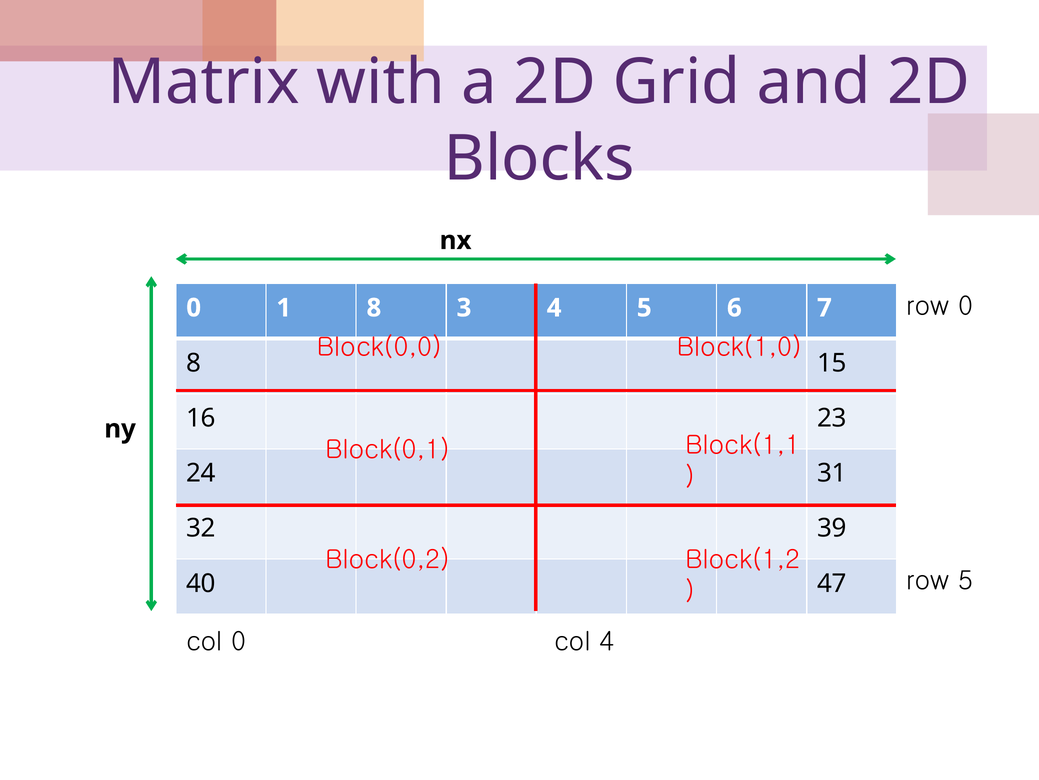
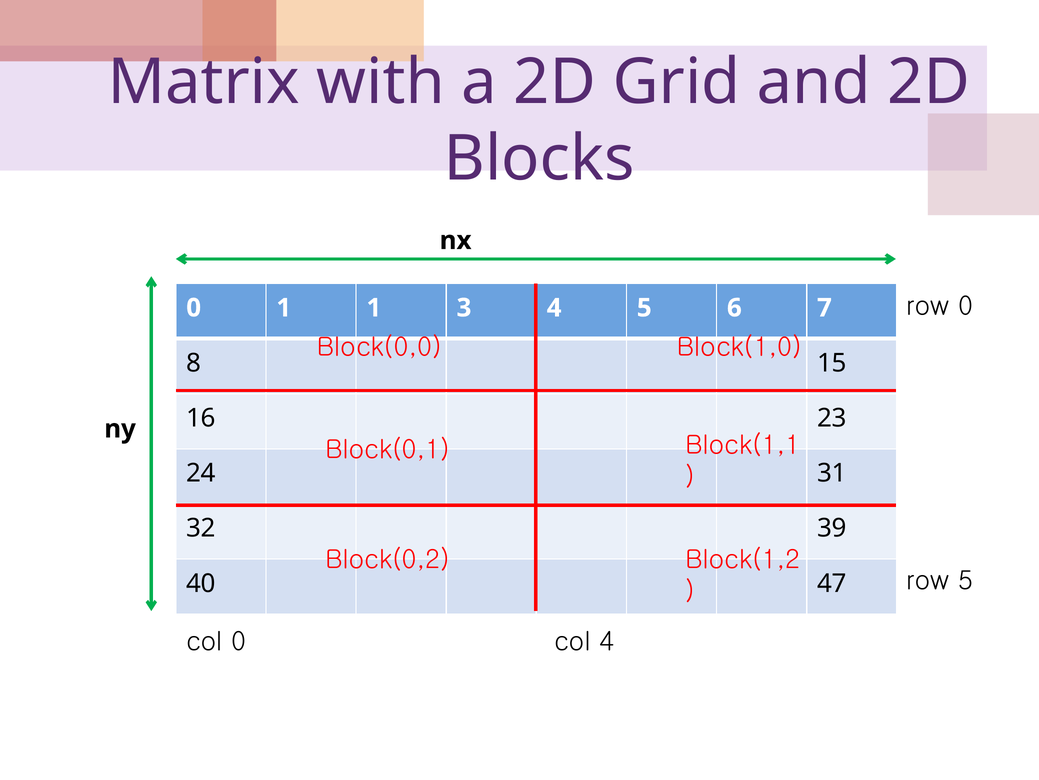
1 8: 8 -> 1 (374, 308)
